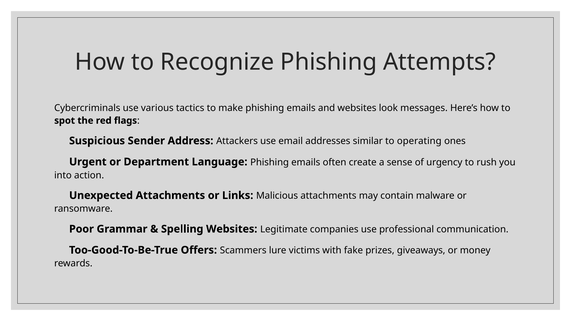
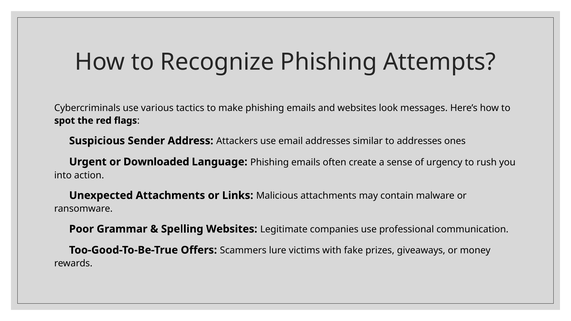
to operating: operating -> addresses (419, 141)
Department: Department -> Downloaded (156, 162)
